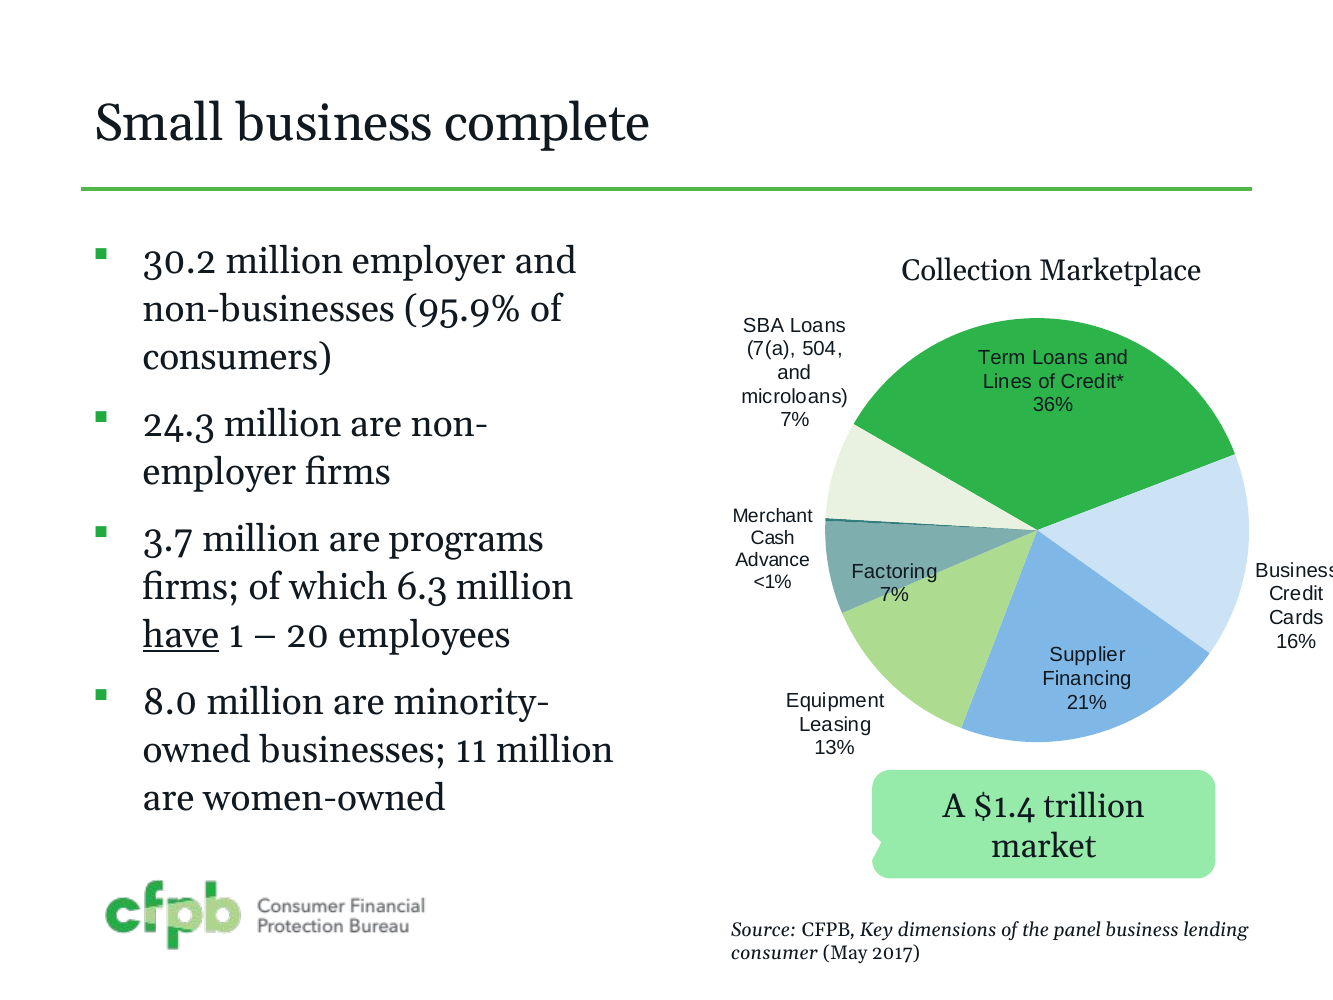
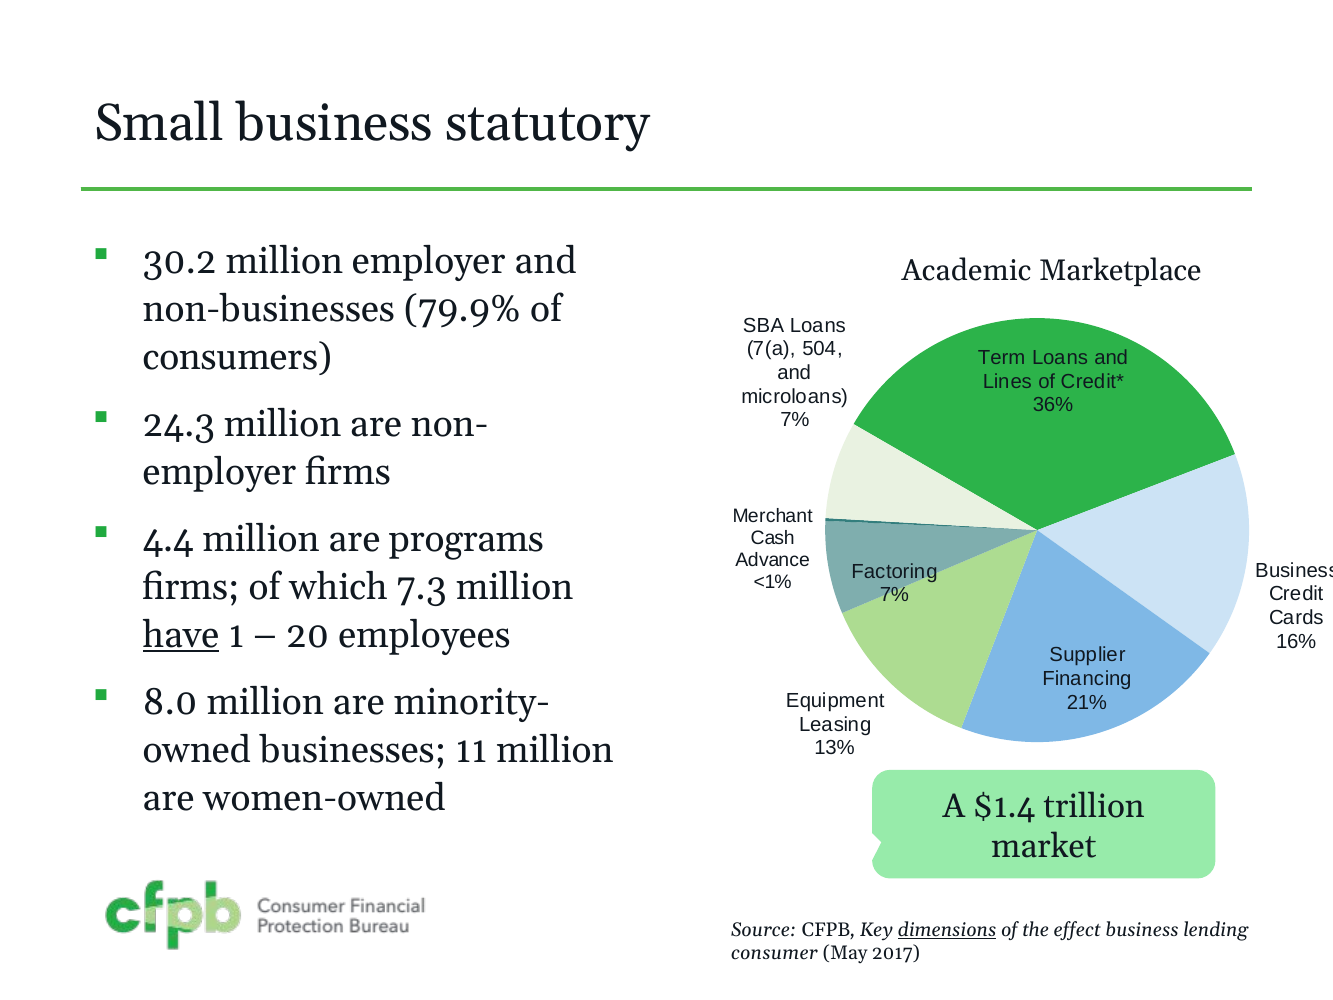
complete: complete -> statutory (548, 124)
Collection: Collection -> Academic (967, 270)
95.9%: 95.9% -> 79.9% (462, 309)
3.7: 3.7 -> 4.4 (168, 539)
6.3: 6.3 -> 7.3 (422, 587)
dimensions underline: none -> present (947, 930)
panel: panel -> effect (1077, 930)
